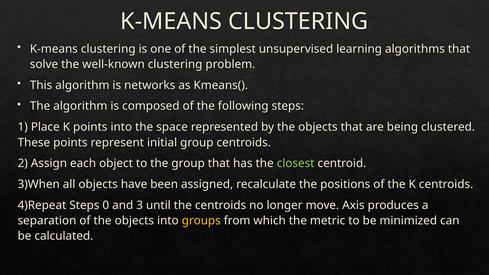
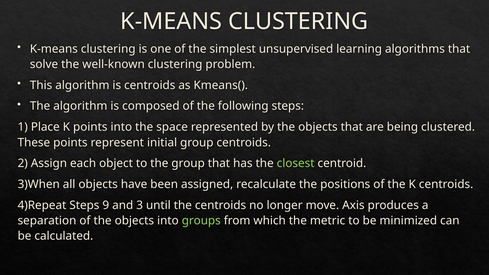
is networks: networks -> centroids (150, 85)
0: 0 -> 9 (106, 205)
groups colour: yellow -> light green (201, 221)
